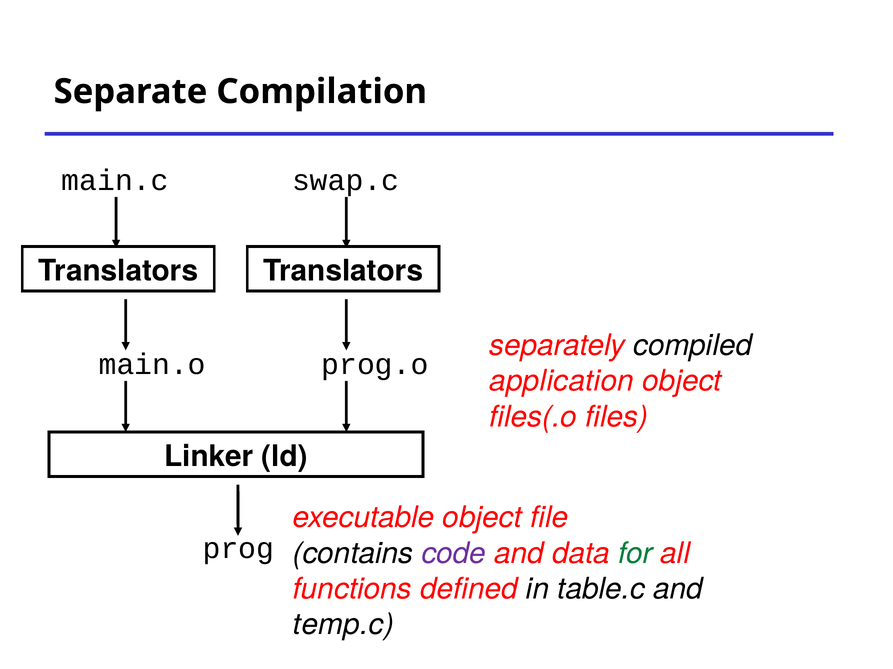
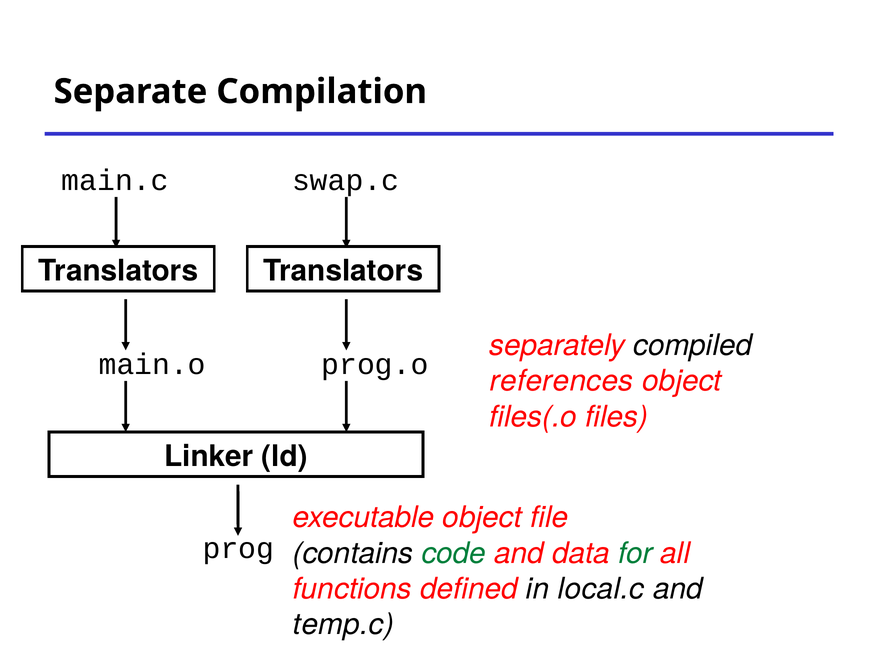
application: application -> references (562, 382)
code colour: purple -> green (454, 554)
table.c: table.c -> local.c (601, 590)
